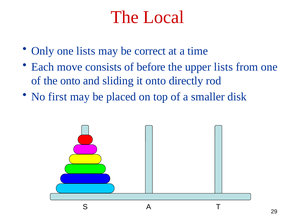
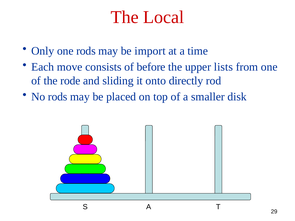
one lists: lists -> rods (86, 51)
correct: correct -> import (150, 51)
the onto: onto -> rode (70, 81)
No first: first -> rods (58, 97)
